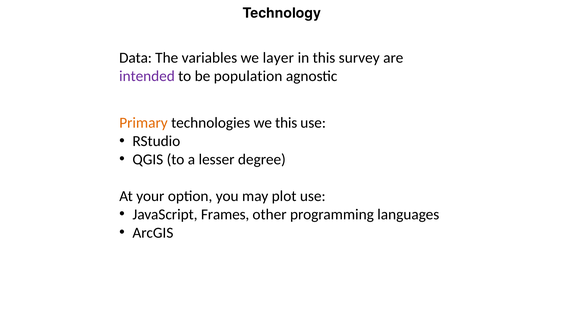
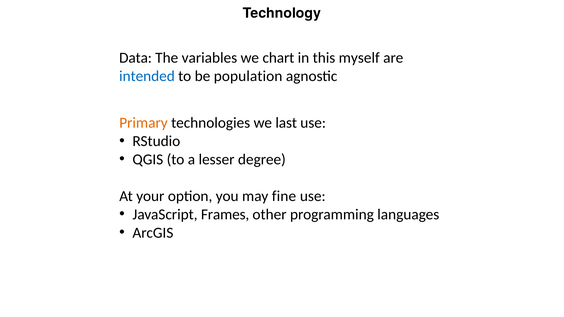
layer: layer -> chart (278, 58)
survey: survey -> myself (359, 58)
intended colour: purple -> blue (147, 76)
we this: this -> last (286, 123)
plot: plot -> fine (284, 196)
